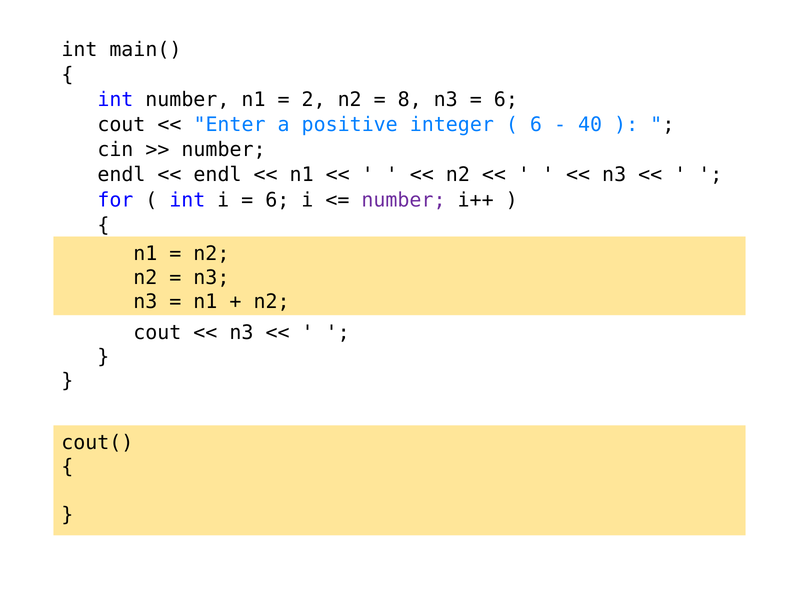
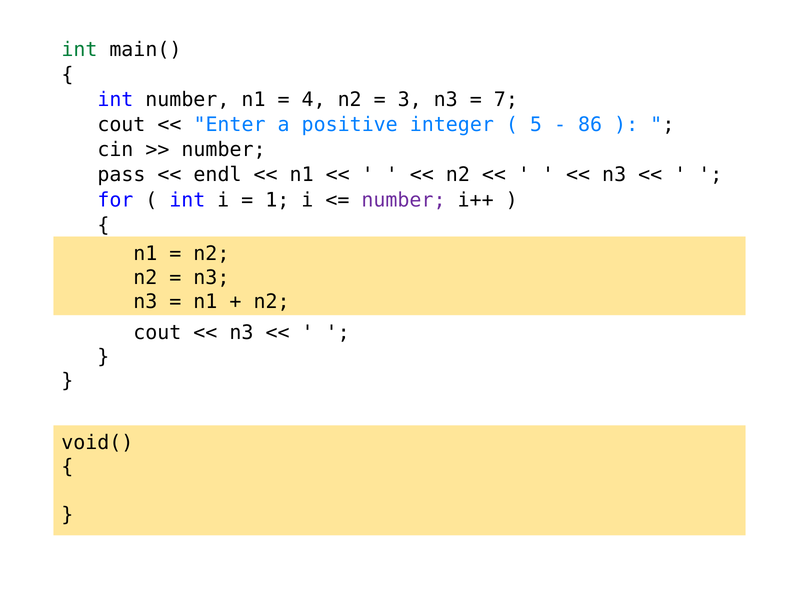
int colour: black -> green (79, 50)
2: 2 -> 4 (314, 100)
8: 8 -> 3 (410, 100)
6: 6 -> 7 (506, 100)
6: 6 -> 5 (536, 125)
40: 40 -> 86 (590, 125)
endl: endl -> pass (121, 175)
6: 6 -> 1 (277, 200)
cout(: cout( -> void( (97, 443)
